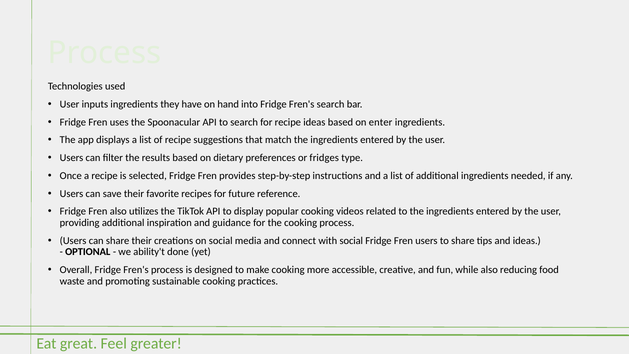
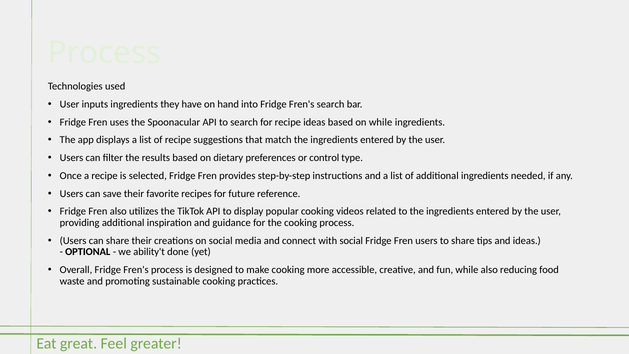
on enter: enter -> while (381, 122)
fridges: fridges -> control (324, 158)
